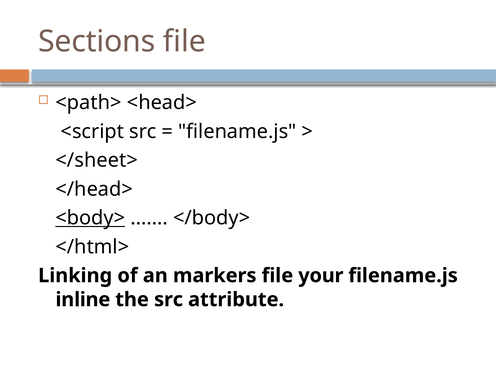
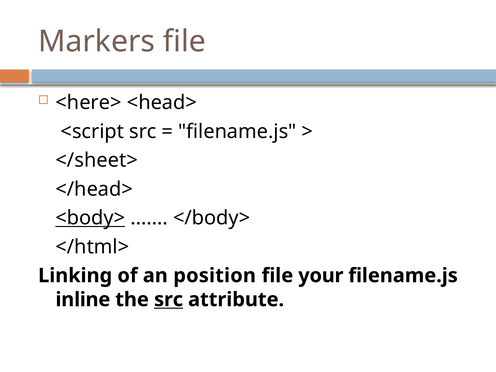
Sections: Sections -> Markers (97, 41)
<path>: <path> -> <here> (89, 103)
markers: markers -> position (215, 276)
src underline: none -> present (169, 300)
